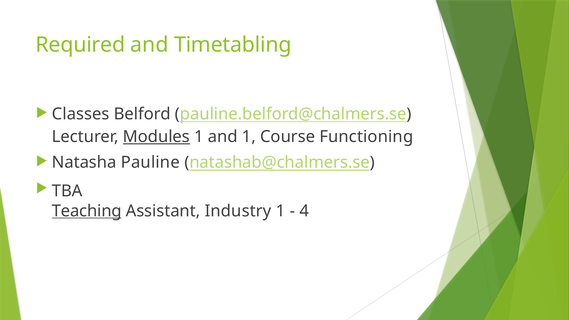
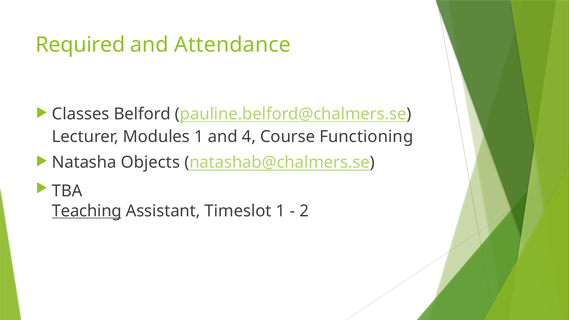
Timetabling: Timetabling -> Attendance (233, 45)
Modules underline: present -> none (156, 137)
and 1: 1 -> 4 (249, 137)
Pauline: Pauline -> Objects (150, 162)
Industry: Industry -> Timeslot (238, 211)
4: 4 -> 2 (304, 211)
